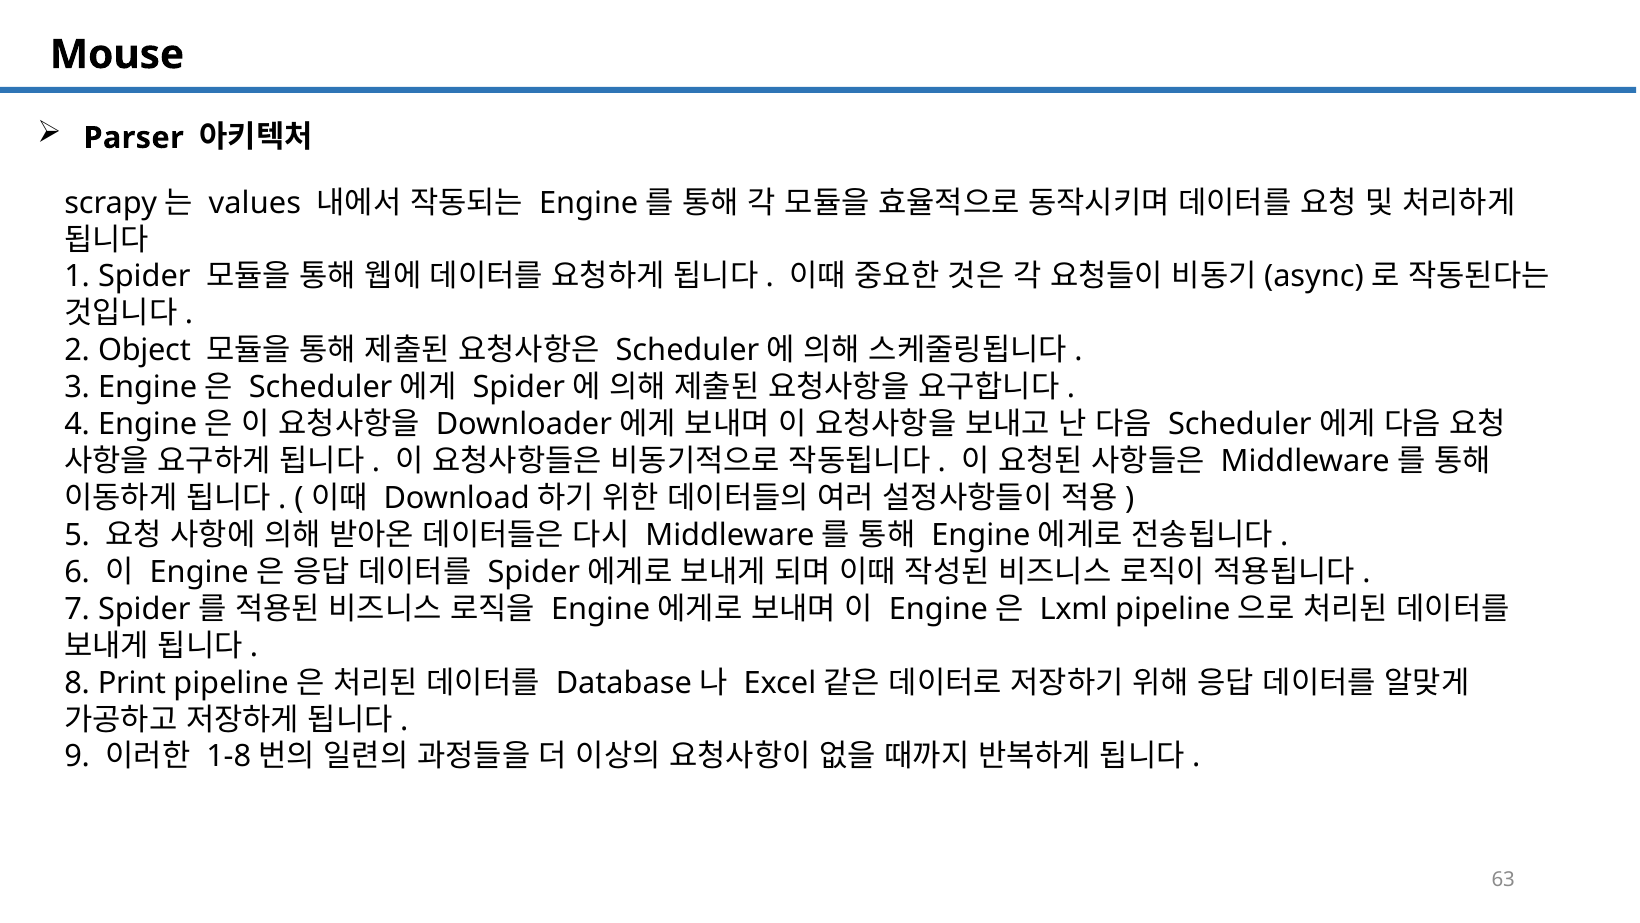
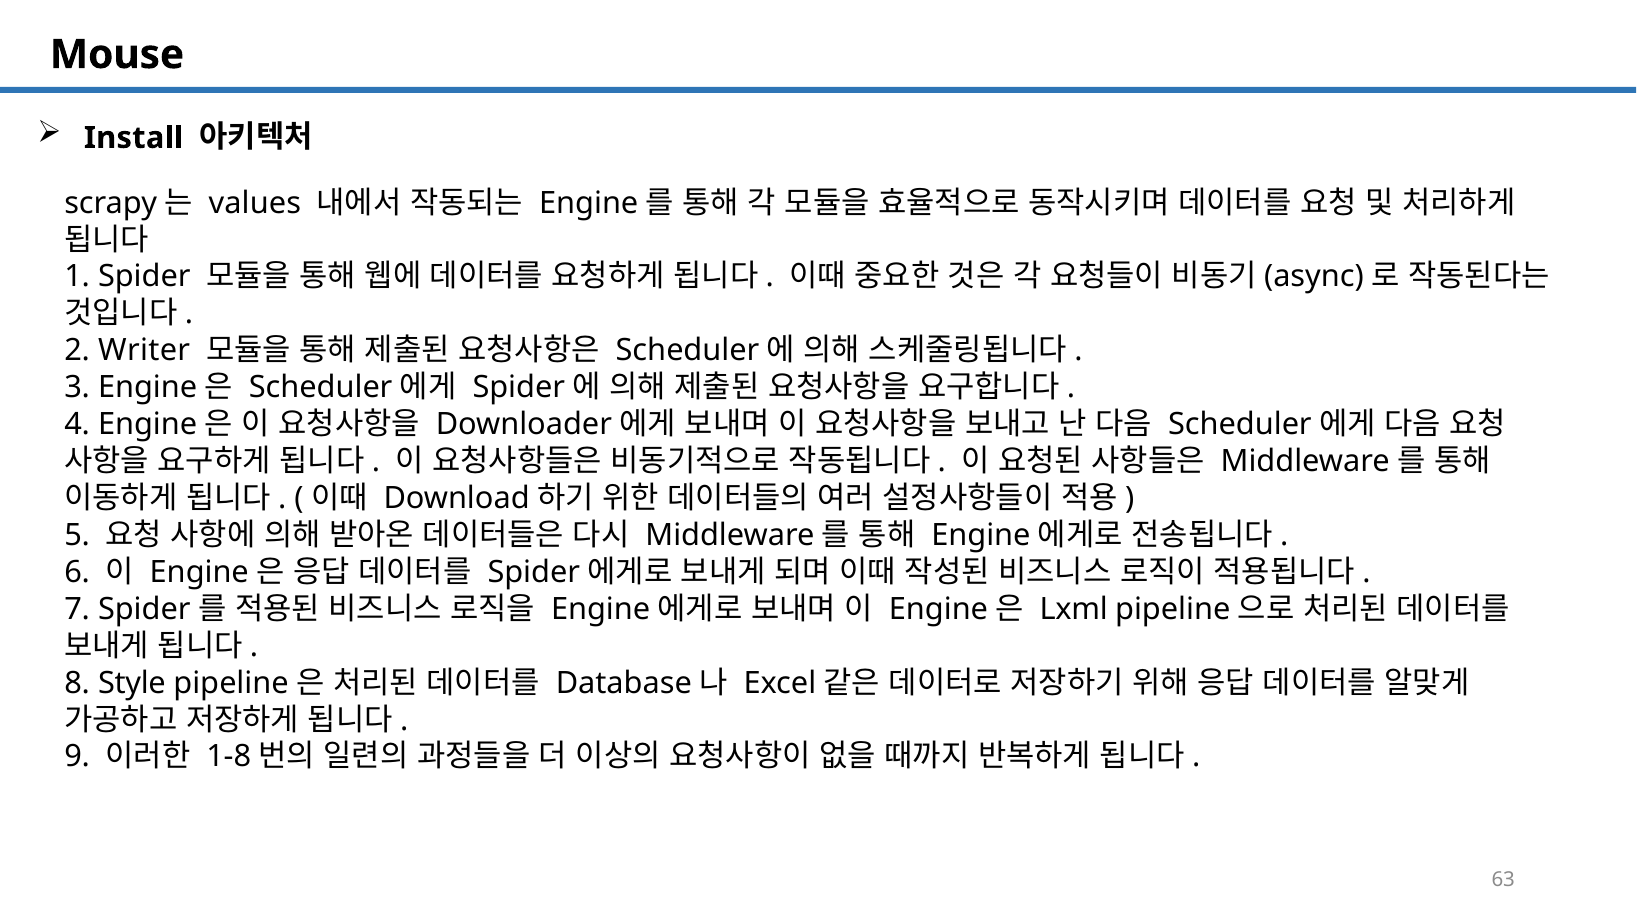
Parser: Parser -> Install (134, 138)
Object: Object -> Writer (144, 350)
Print: Print -> Style (132, 683)
